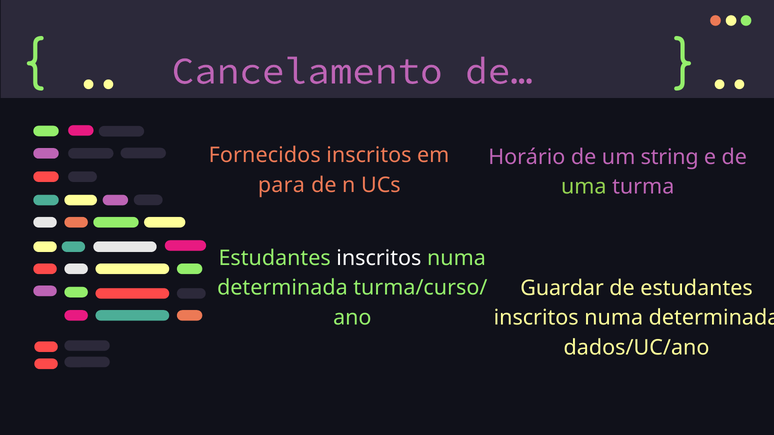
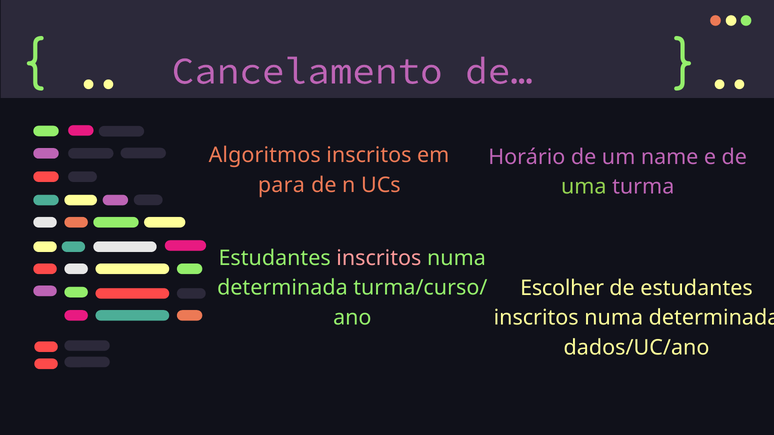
Fornecidos: Fornecidos -> Algoritmos (265, 155)
string: string -> name (670, 157)
inscritos colour: white -> pink (379, 258)
Guardar: Guardar -> Escolher (562, 288)
